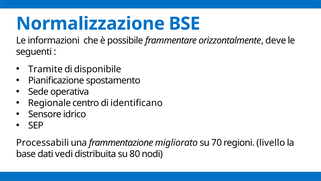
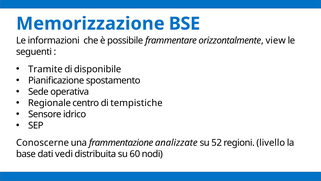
Normalizzazione: Normalizzazione -> Memorizzazione (90, 24)
deve: deve -> view (276, 40)
identificano: identificano -> tempistiche (136, 103)
Processabili: Processabili -> Conoscerne (43, 142)
migliorato: migliorato -> analizzate (176, 142)
70: 70 -> 52 (217, 142)
80: 80 -> 60 (135, 154)
